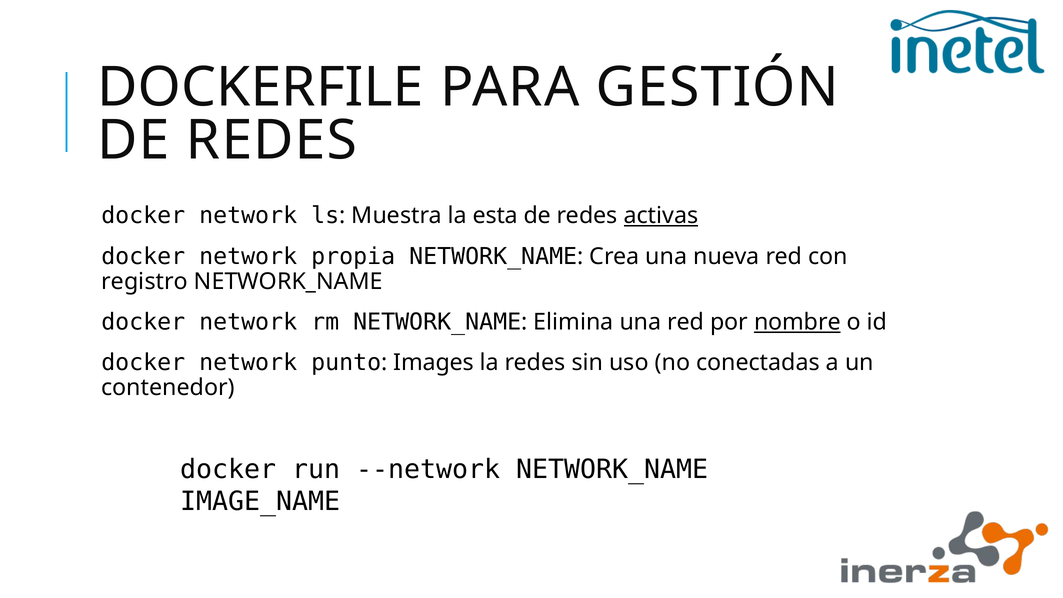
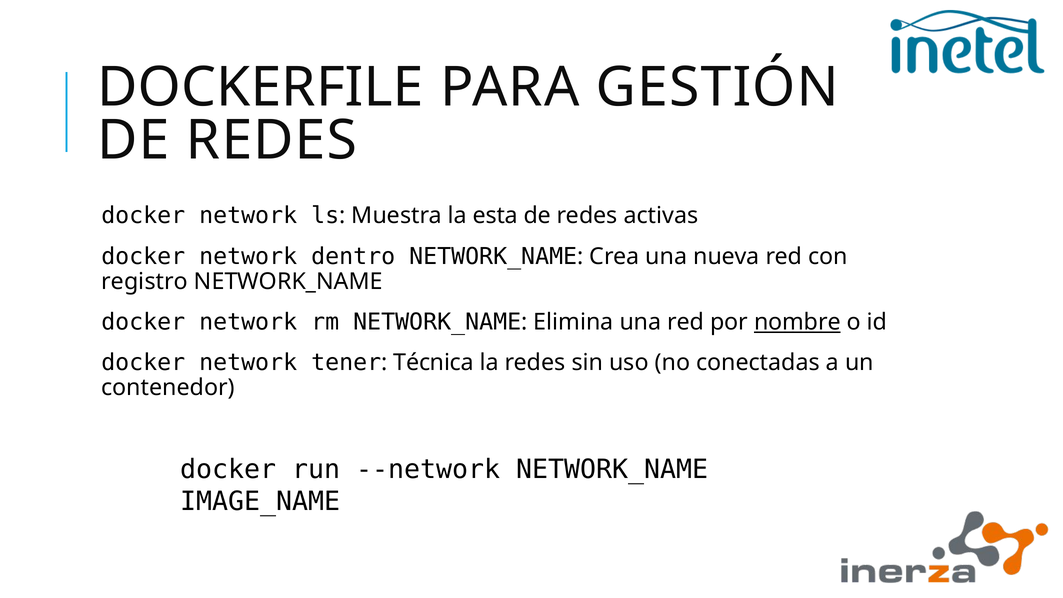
activas underline: present -> none (661, 216)
propia: propia -> dentro (353, 256)
punto: punto -> tener (346, 363)
Images: Images -> Técnica (434, 363)
